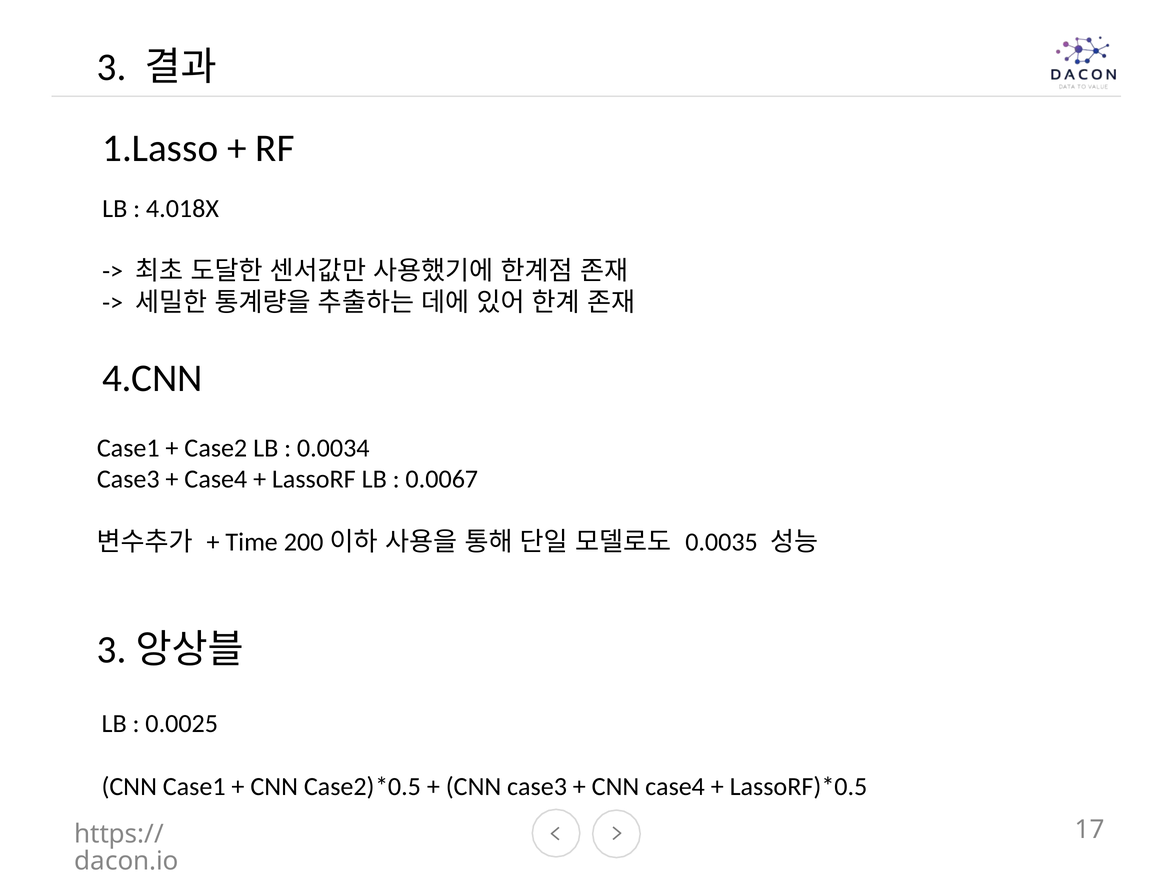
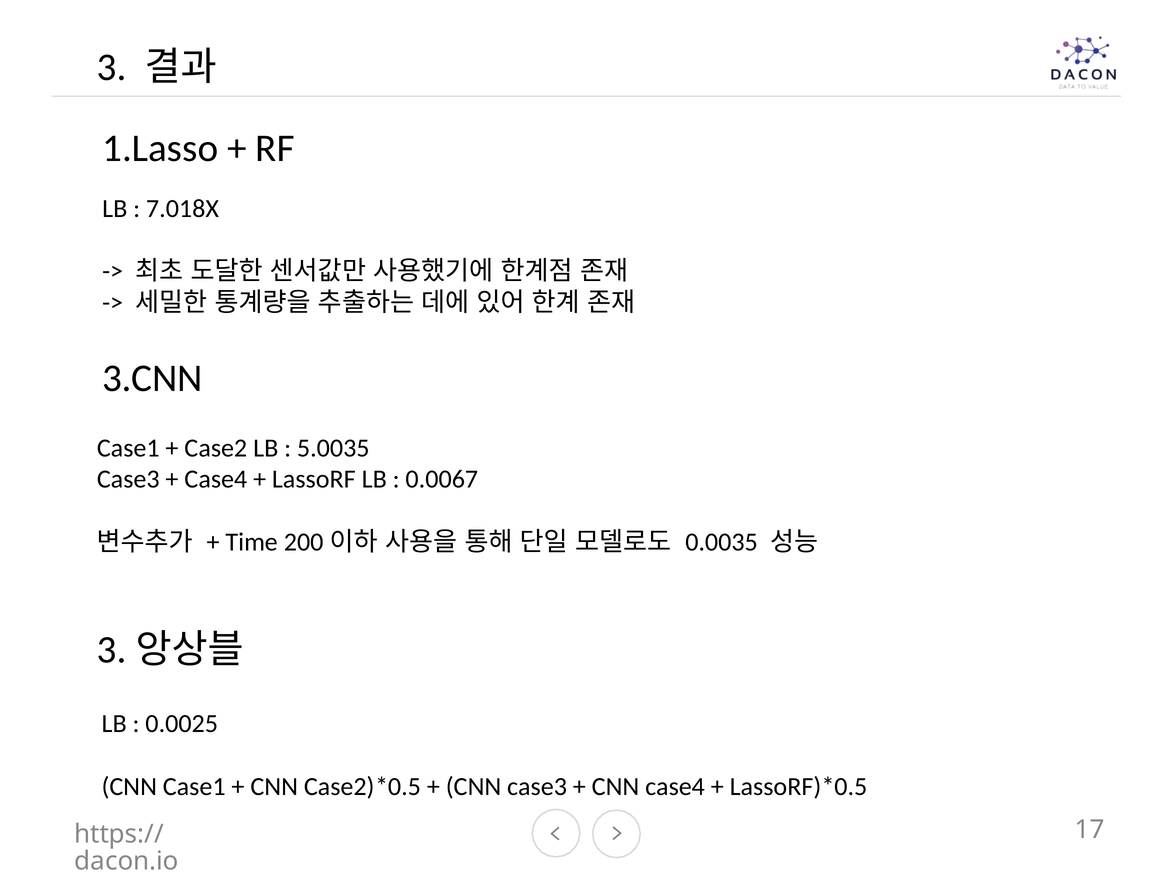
4.018X: 4.018X -> 7.018X (182, 209)
4.CNN: 4.CNN -> 3.CNN (152, 379)
0.0034: 0.0034 -> 5.0035 (333, 448)
